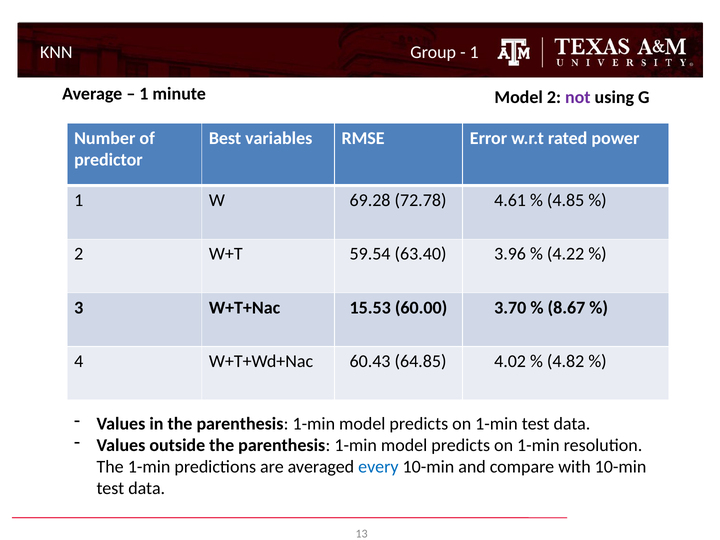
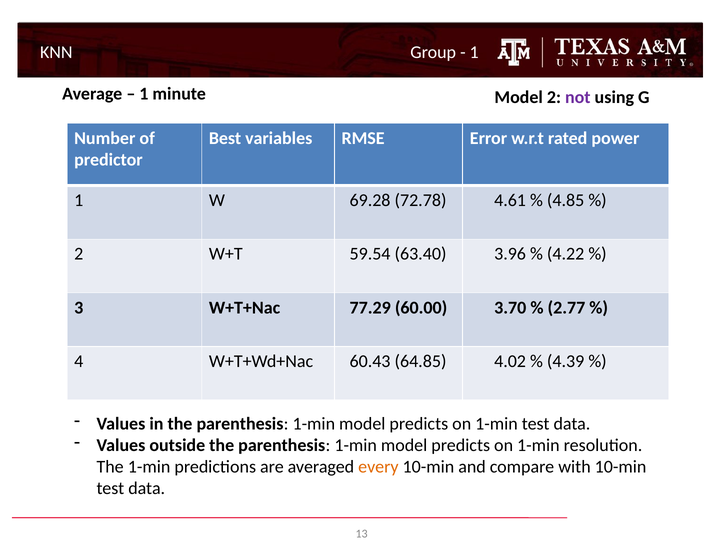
15.53: 15.53 -> 77.29 (370, 308)
8.67: 8.67 -> 2.77 (566, 308)
4.82: 4.82 -> 4.39 (566, 361)
every colour: blue -> orange (378, 467)
